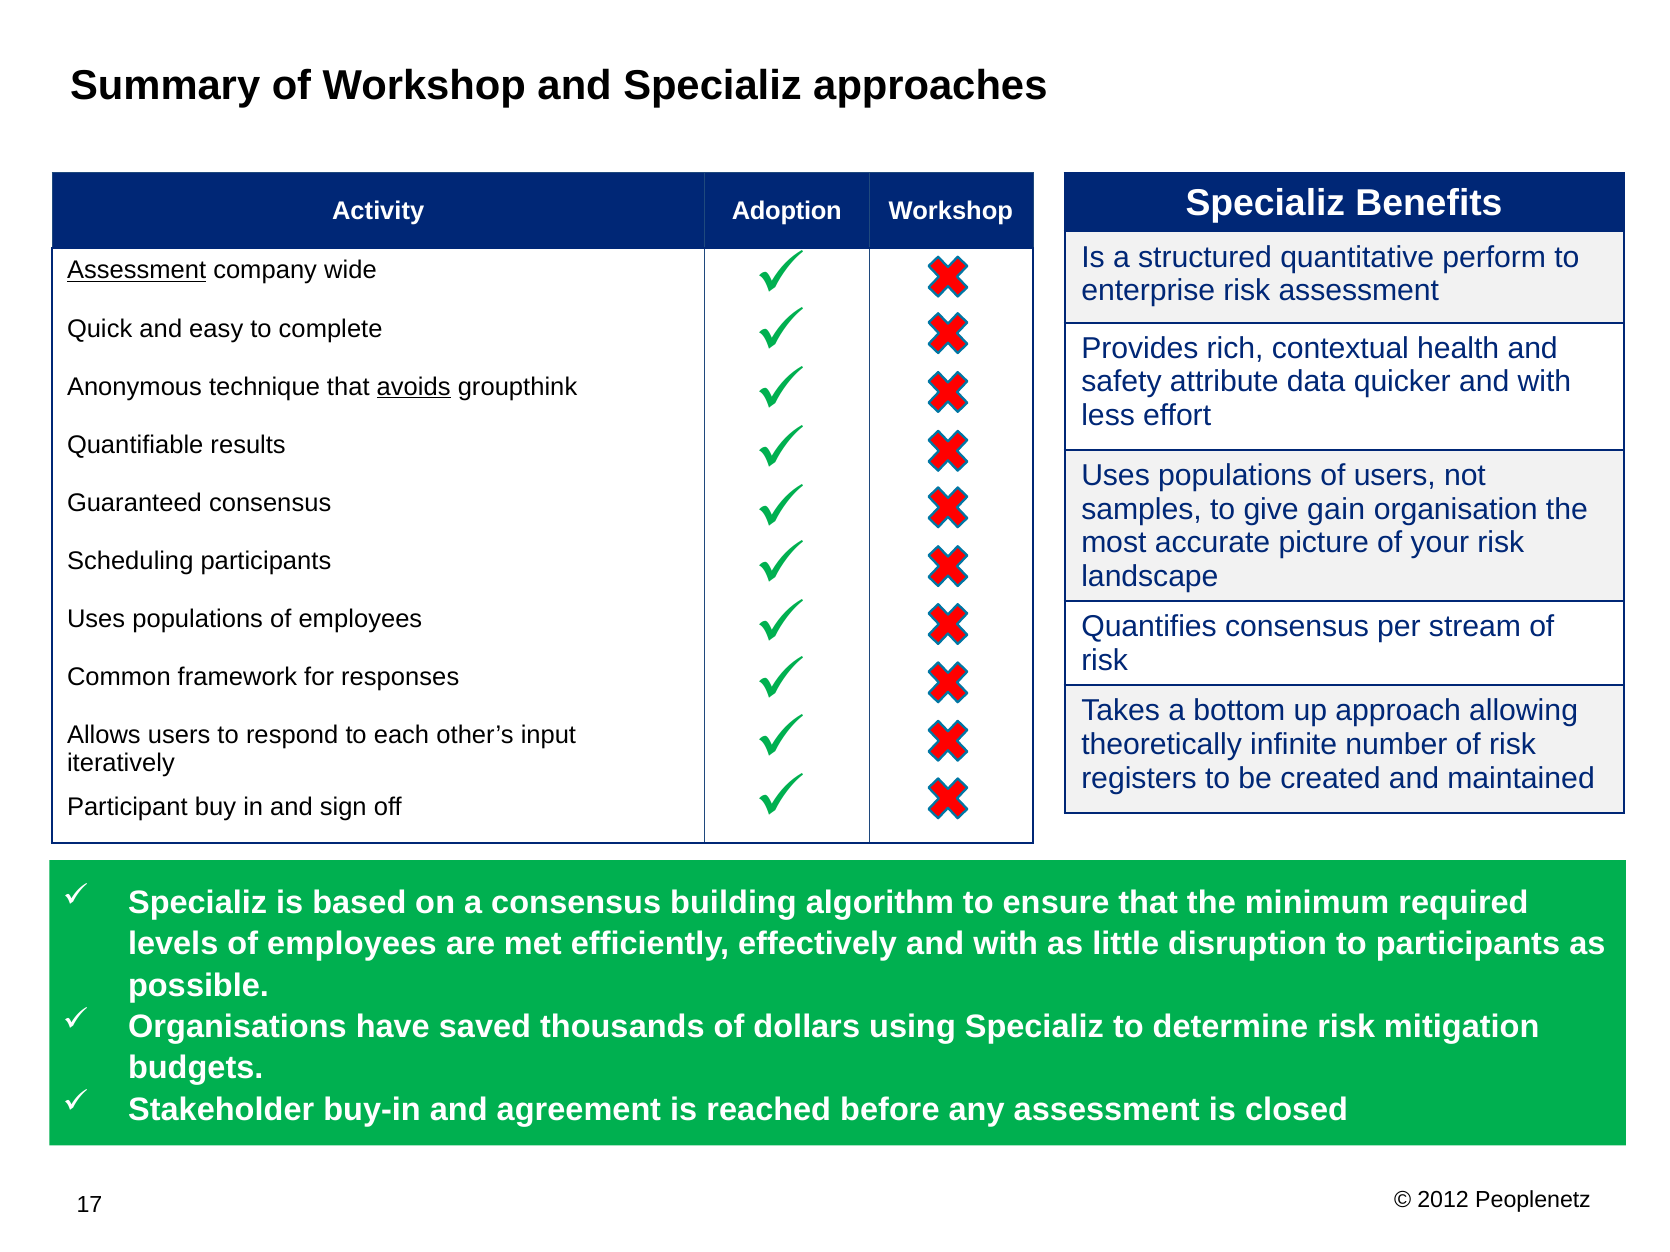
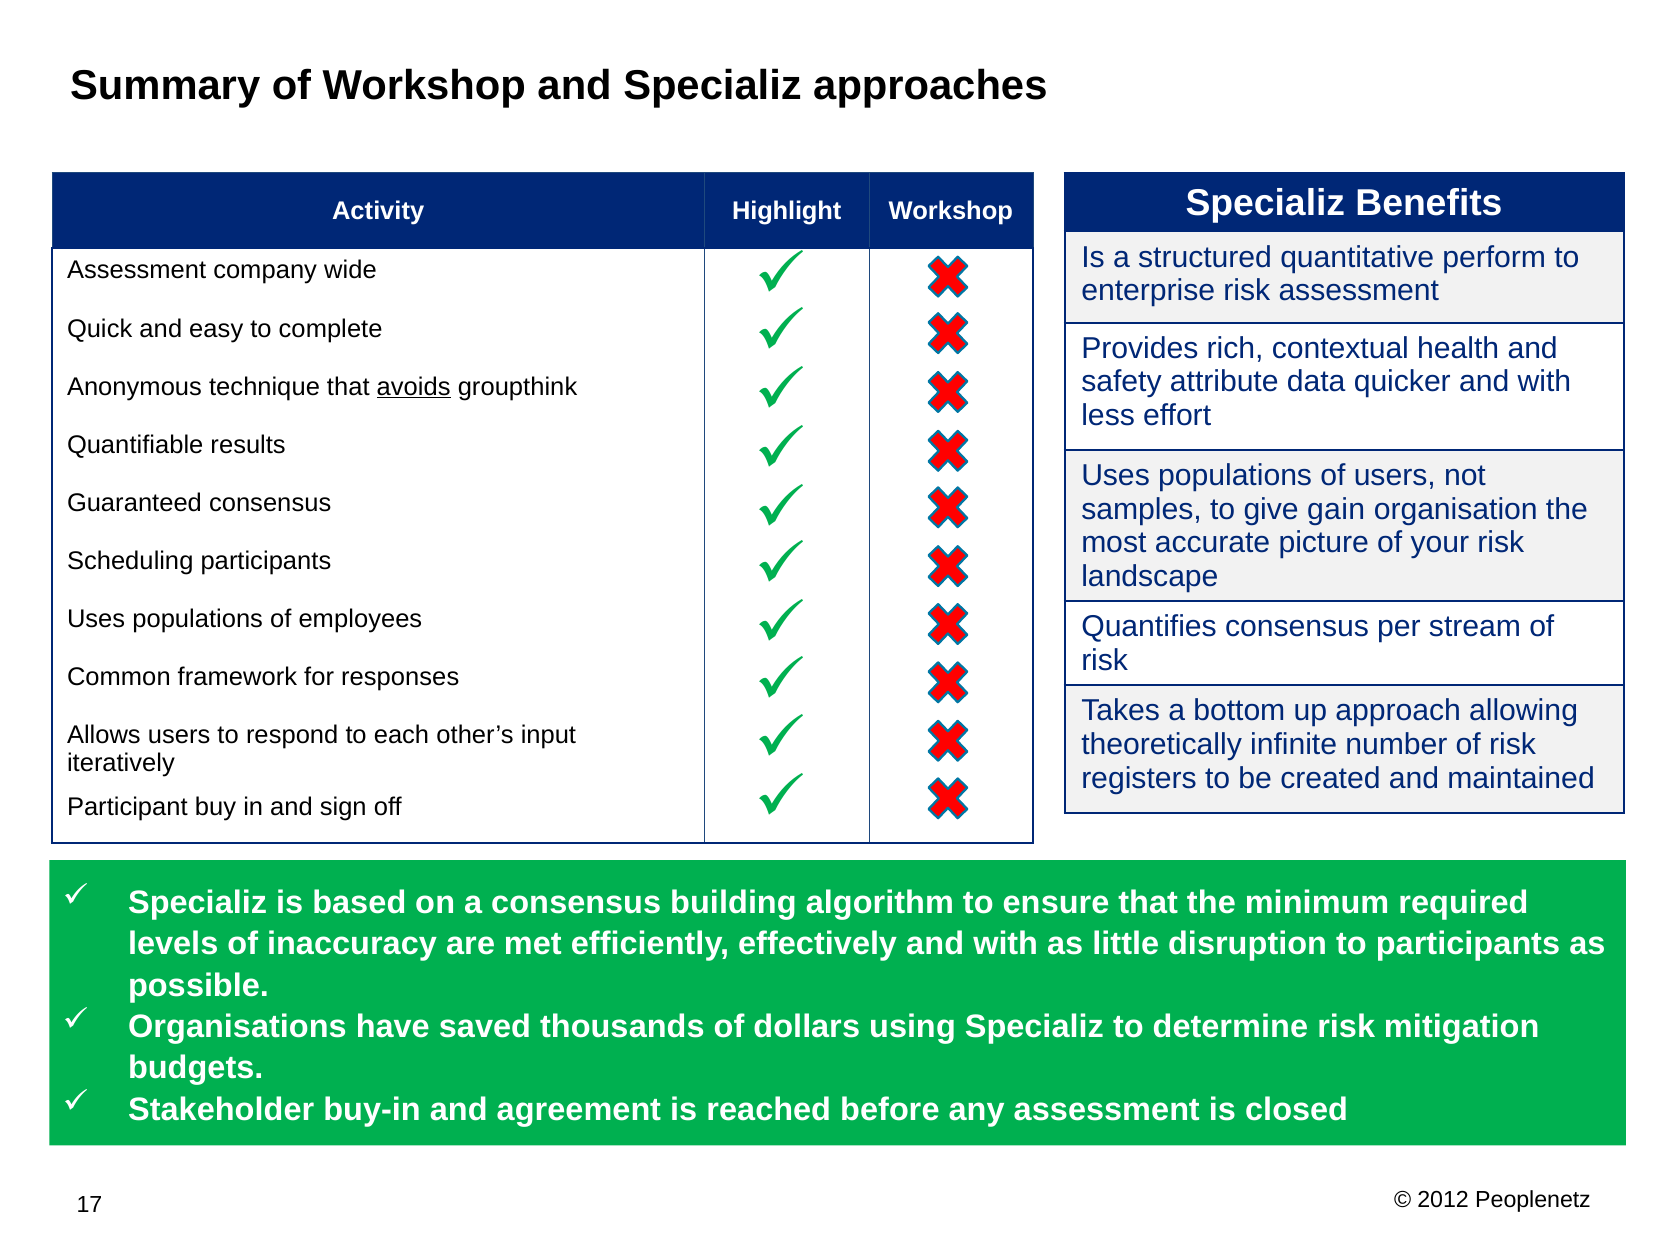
Adoption: Adoption -> Highlight (787, 211)
Assessment underline: present -> none (137, 271)
levels of employees: employees -> inaccuracy (352, 945)
